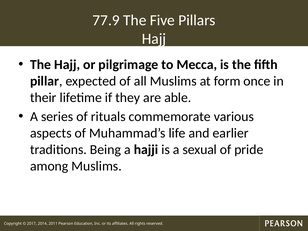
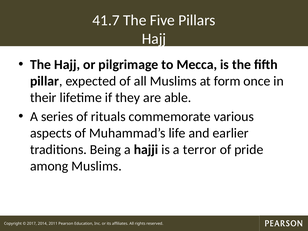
77.9: 77.9 -> 41.7 (106, 20)
sexual: sexual -> terror (200, 150)
